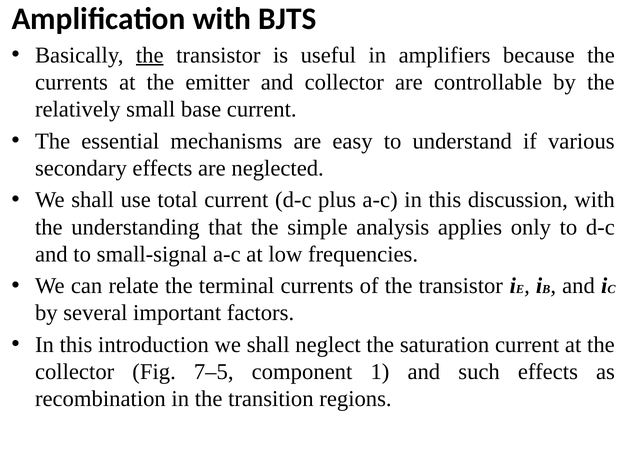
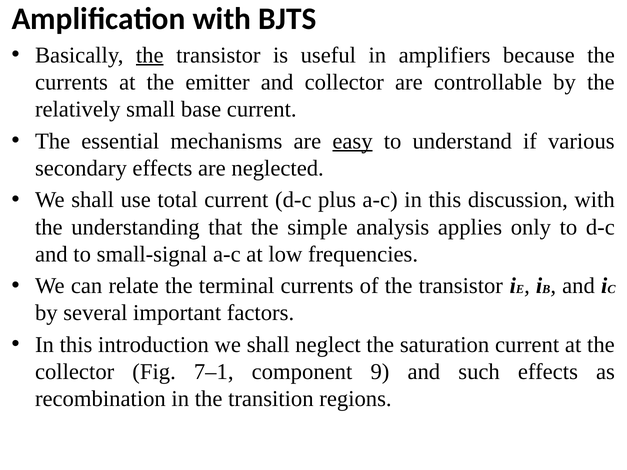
easy underline: none -> present (352, 141)
7–5: 7–5 -> 7–1 (214, 372)
1: 1 -> 9 (380, 372)
